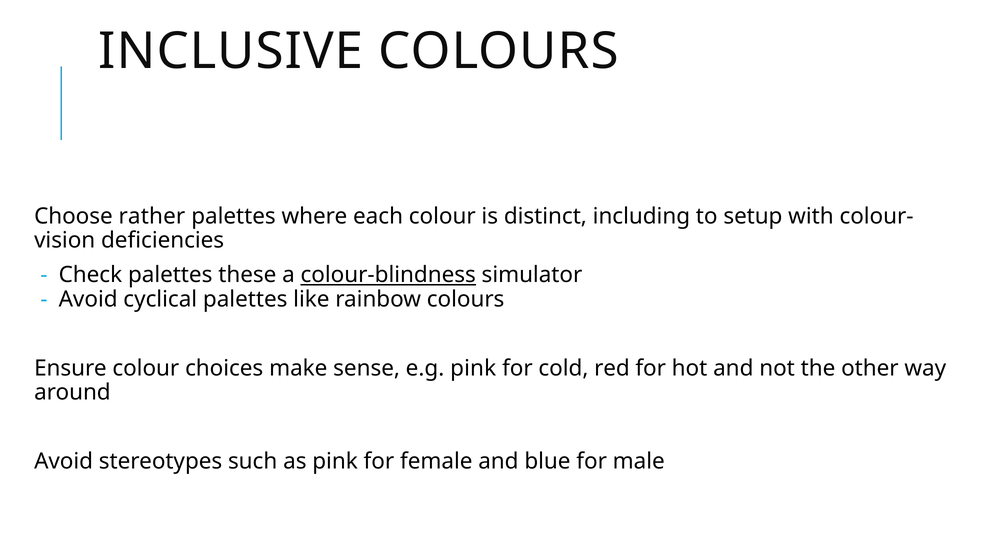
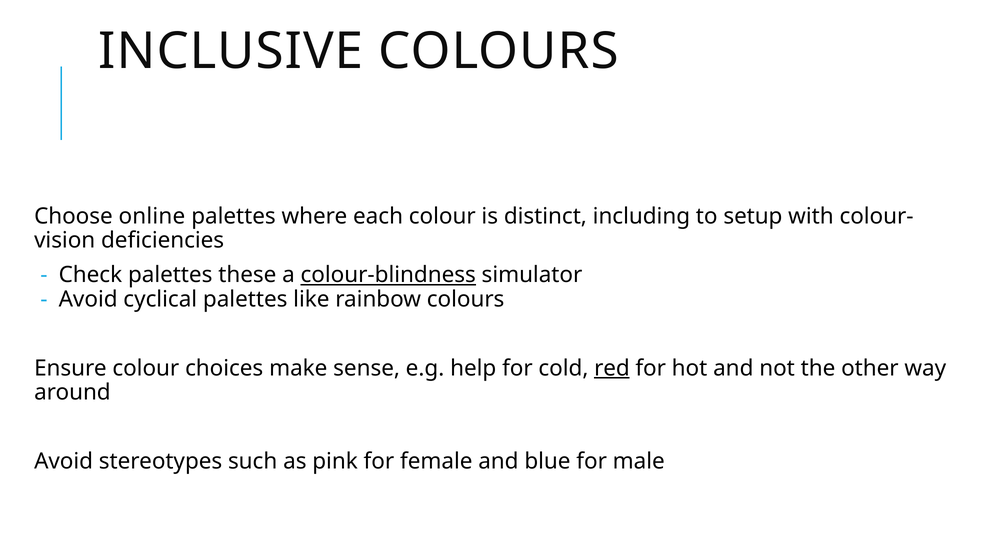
rather: rather -> online (152, 216)
e.g pink: pink -> help (473, 368)
red underline: none -> present (612, 368)
